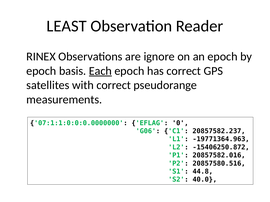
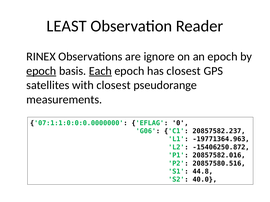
epoch underline: none -> present (41, 71)
has correct: correct -> closest (184, 71)
with correct: correct -> closest (114, 85)
